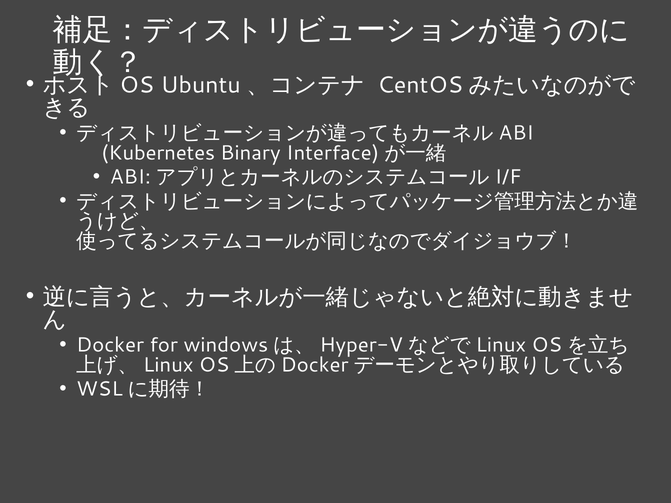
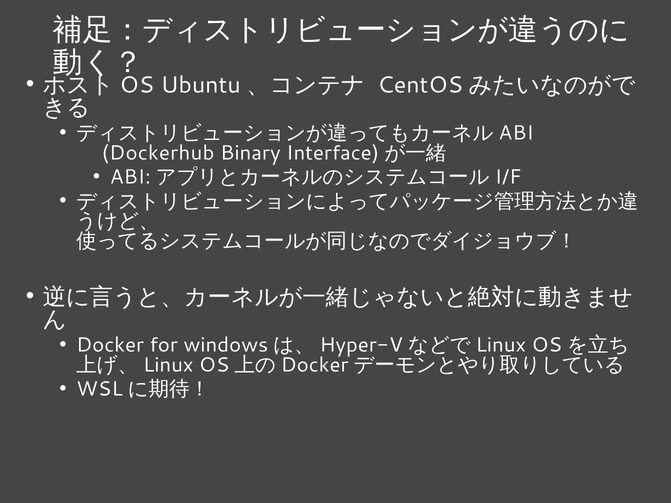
Kubernetes: Kubernetes -> Dockerhub (158, 153)
